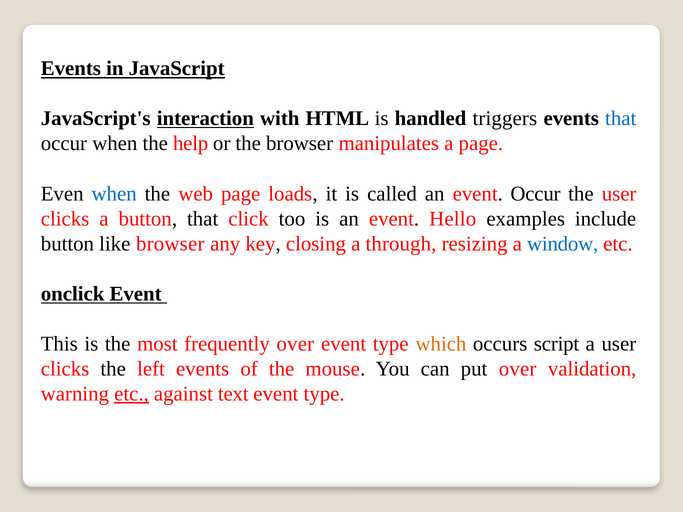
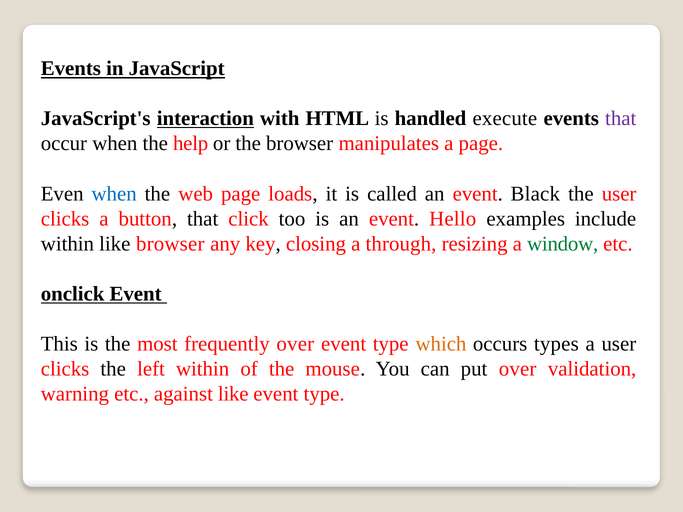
triggers: triggers -> execute (505, 119)
that colour: blue -> purple (621, 119)
event Occur: Occur -> Black (535, 194)
button: button -> within (67, 244)
window colour: blue -> green (563, 244)
script: script -> types (556, 344)
left events: events -> within (203, 369)
etc underline: present -> none (132, 394)
against text: text -> like (233, 394)
